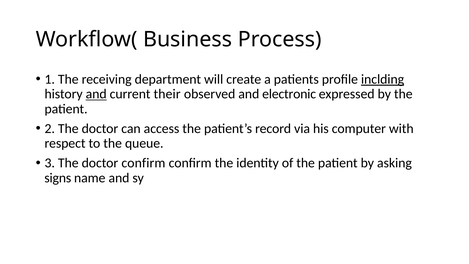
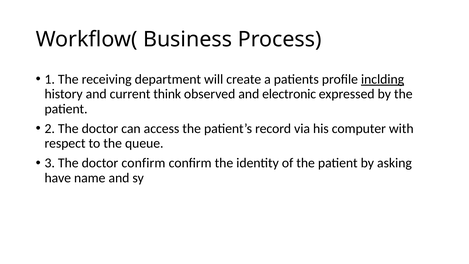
and underline: present -> none (96, 94)
their: their -> think (167, 94)
signs: signs -> have (58, 178)
